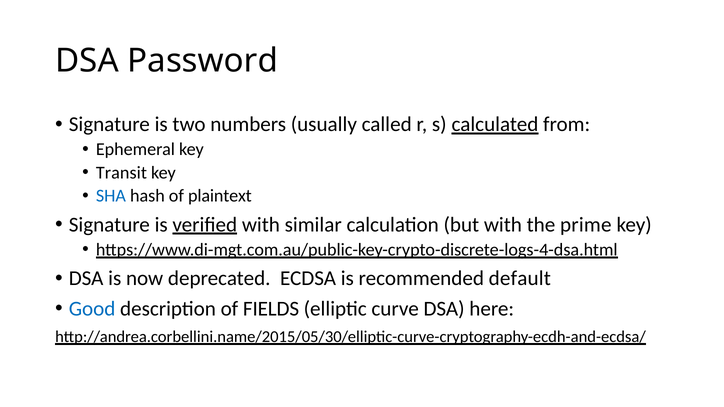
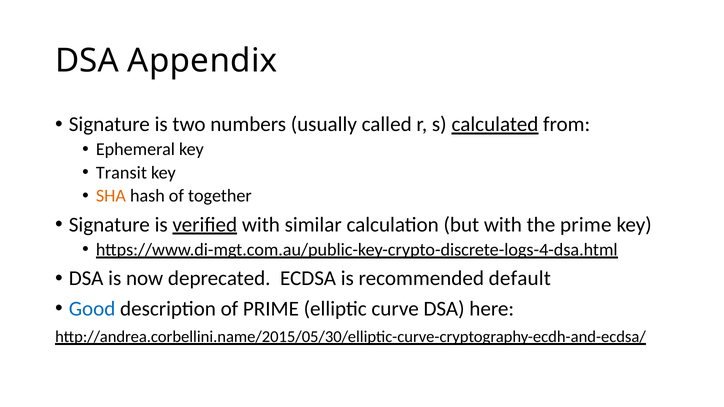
Password: Password -> Appendix (203, 61)
SHA colour: blue -> orange (111, 196)
plaintext: plaintext -> together (220, 196)
of FIELDS: FIELDS -> PRIME (271, 309)
